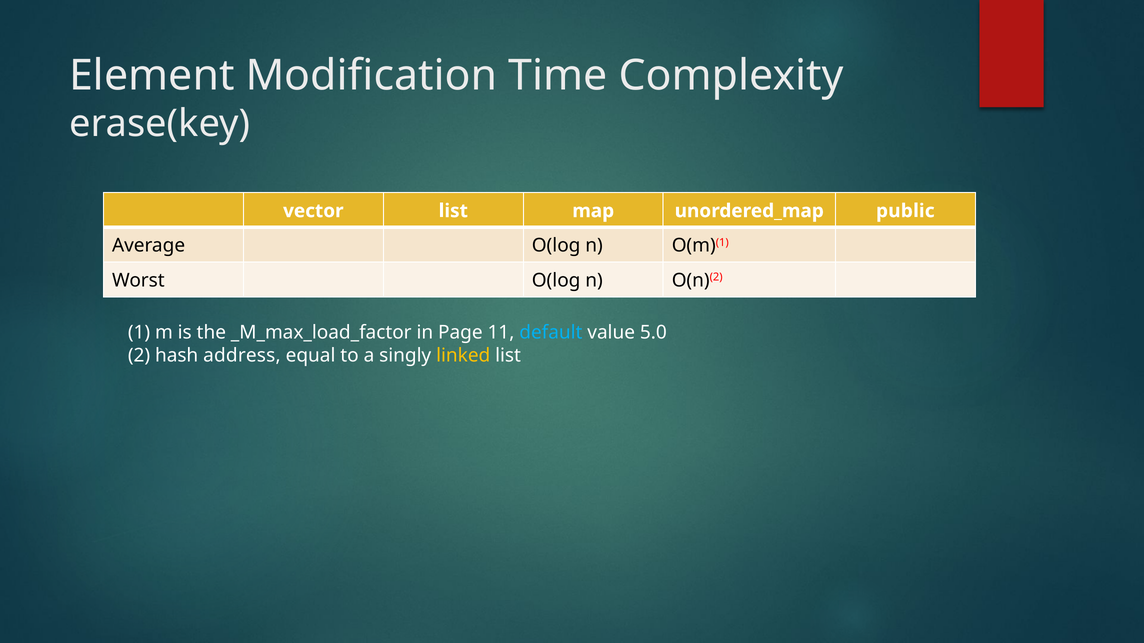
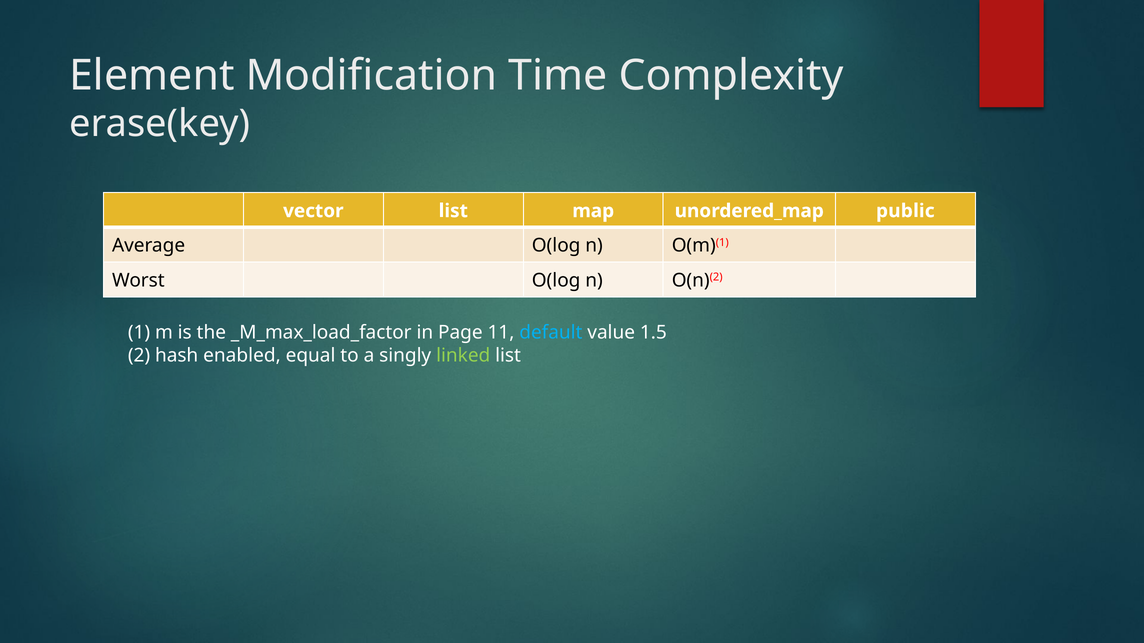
5.0: 5.0 -> 1.5 (653, 333)
address: address -> enabled (242, 356)
linked colour: yellow -> light green (463, 356)
